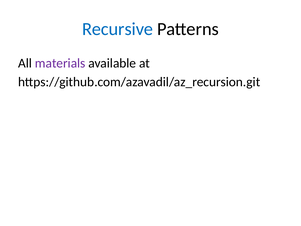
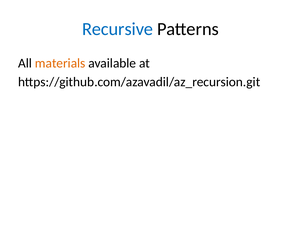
materials colour: purple -> orange (60, 63)
